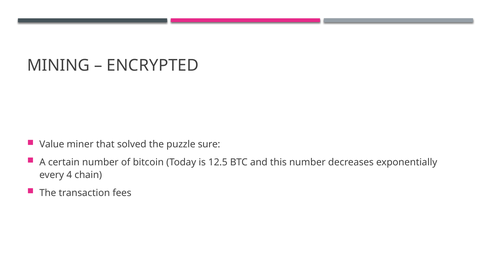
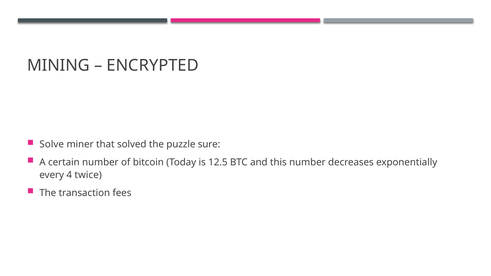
Value: Value -> Solve (52, 144)
chain: chain -> twice (88, 175)
